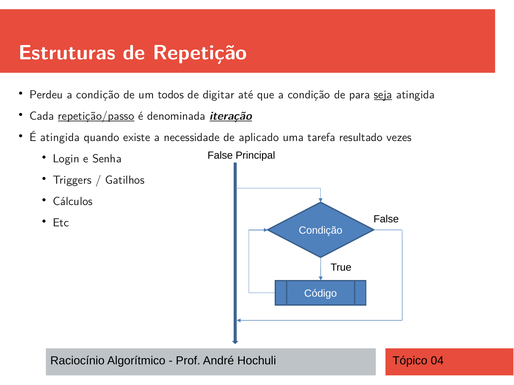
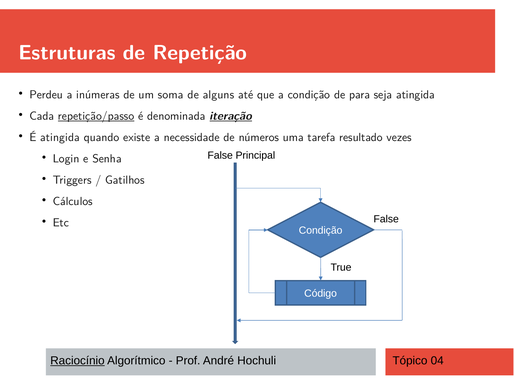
condição: condição -> inúmeras (98, 95)
todos: todos -> soma (171, 95)
digitar: digitar -> alguns (219, 95)
seja underline: present -> none (383, 95)
aplicado: aplicado -> números (259, 138)
Raciocínio underline: none -> present (77, 361)
